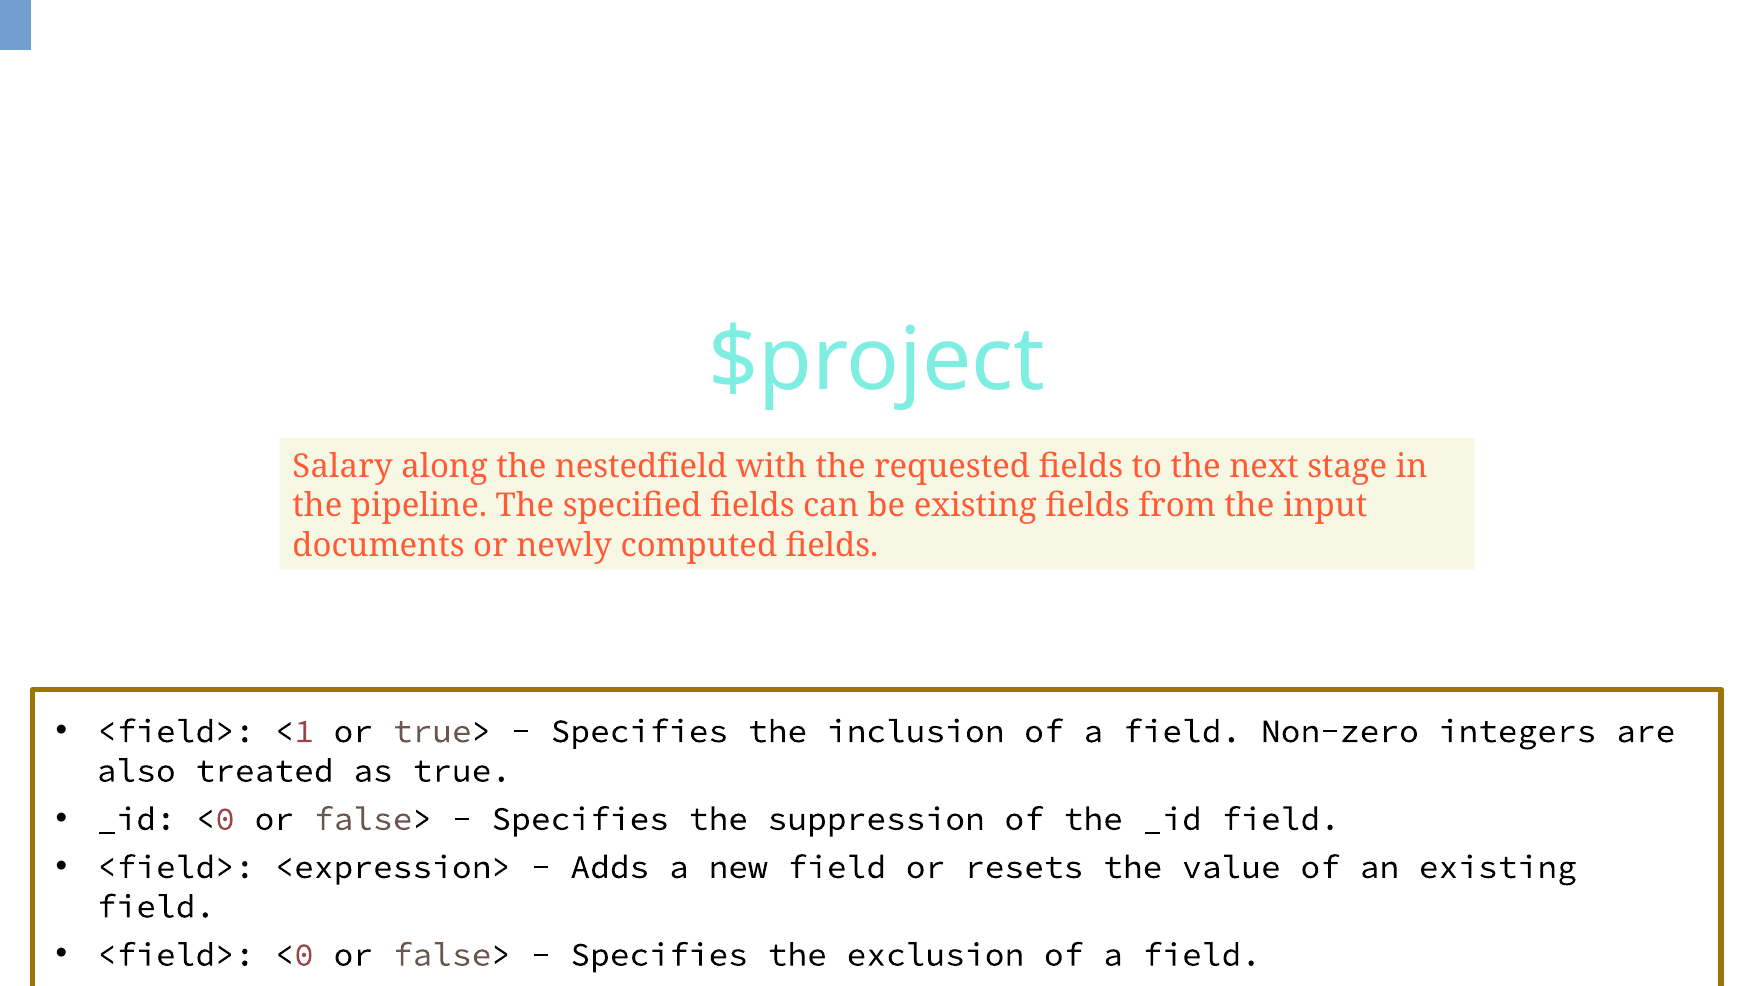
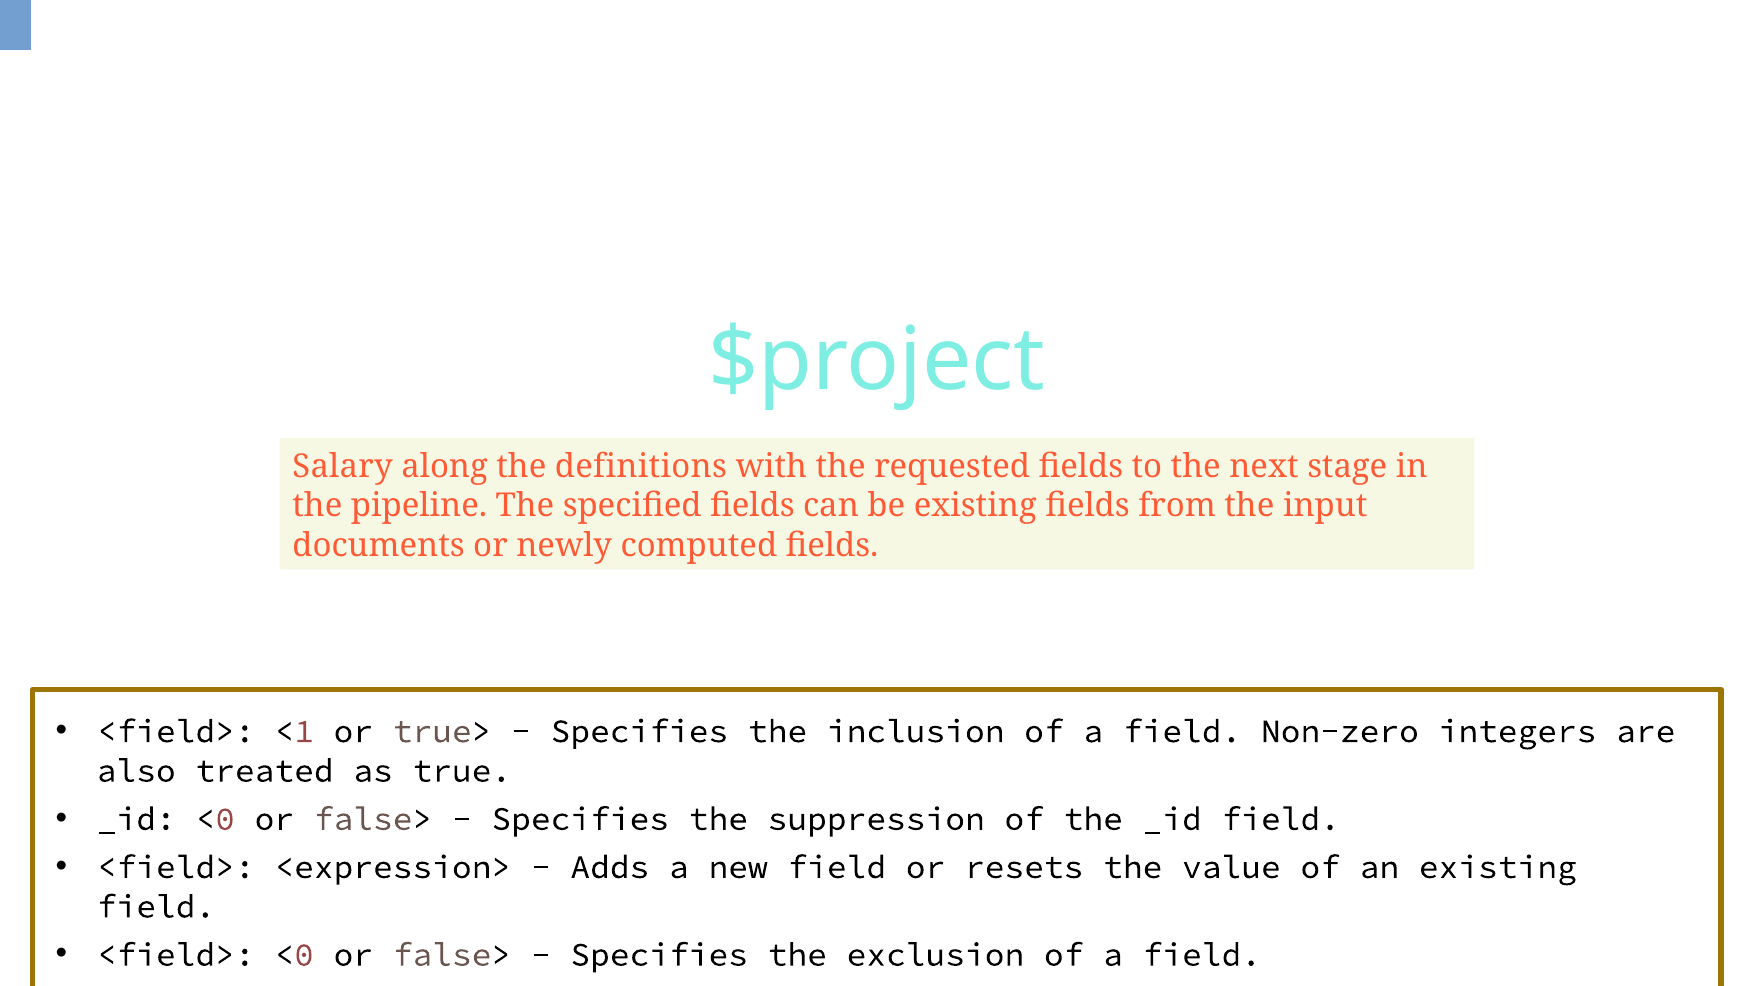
nestedfield: nestedfield -> definitions (641, 467)
